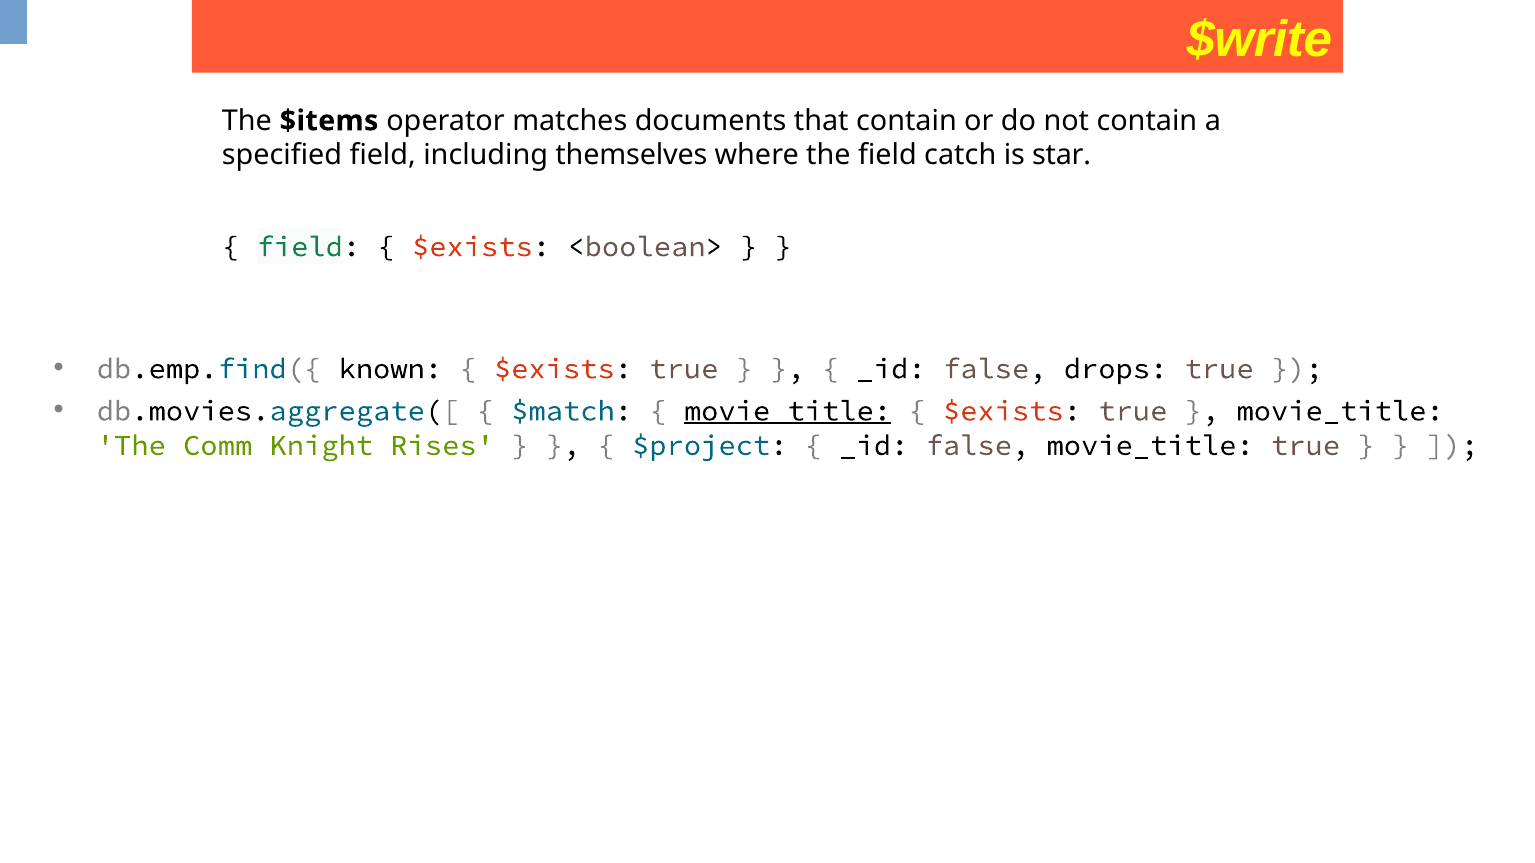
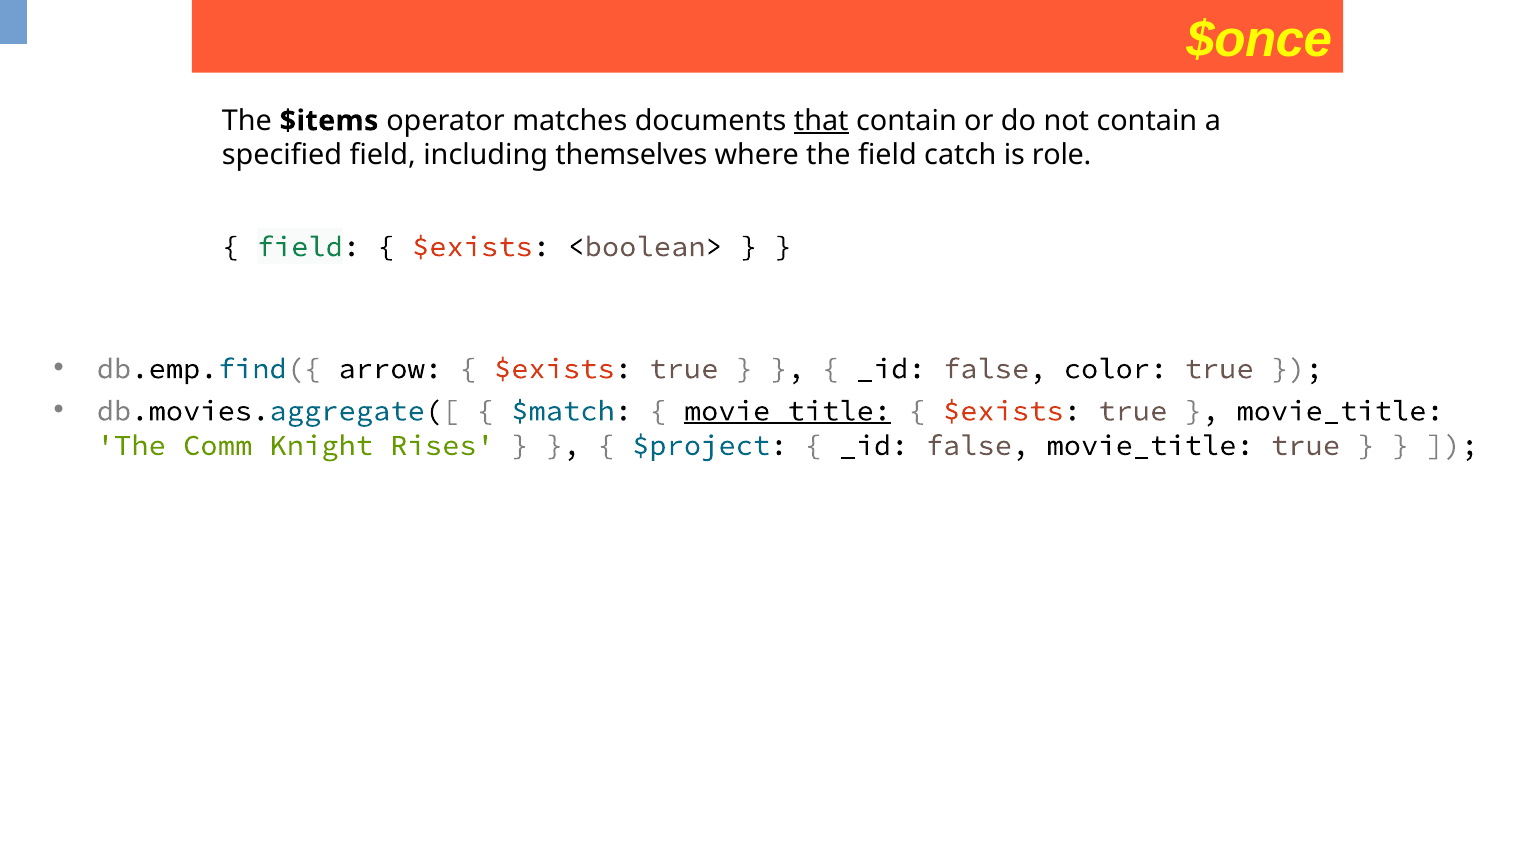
$write: $write -> $once (1259, 40)
that underline: none -> present (821, 121)
star: star -> role (1062, 155)
known: known -> arrow (390, 369)
drops: drops -> color (1116, 369)
